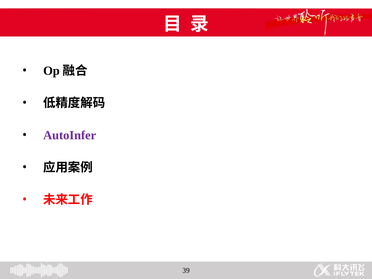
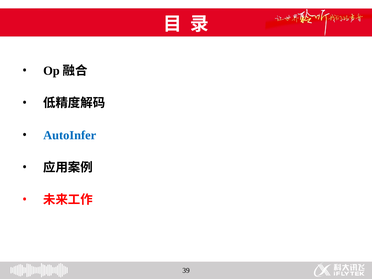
AutoInfer colour: purple -> blue (70, 135)
